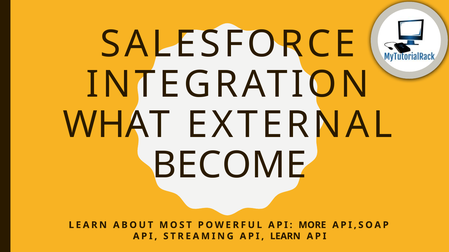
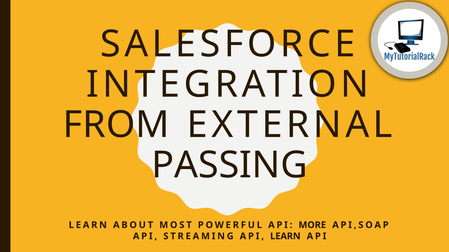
WHAT: WHAT -> FROM (116, 125)
BECOME: BECOME -> PASSING (230, 165)
